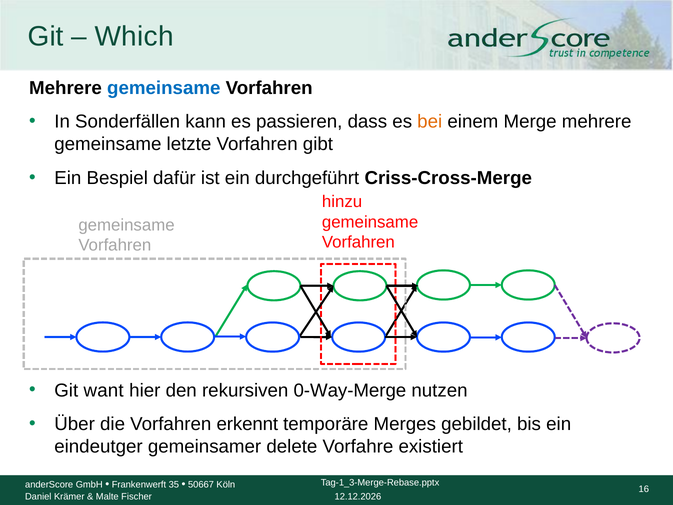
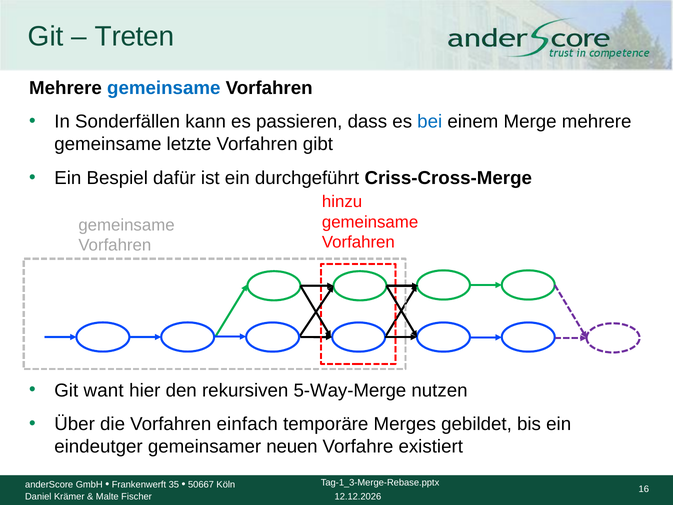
Which: Which -> Treten (135, 36)
bei colour: orange -> blue (430, 122)
0-Way-Merge: 0-Way-Merge -> 5-Way-Merge (350, 390)
erkennt: erkennt -> einfach (247, 424)
delete: delete -> neuen (292, 446)
